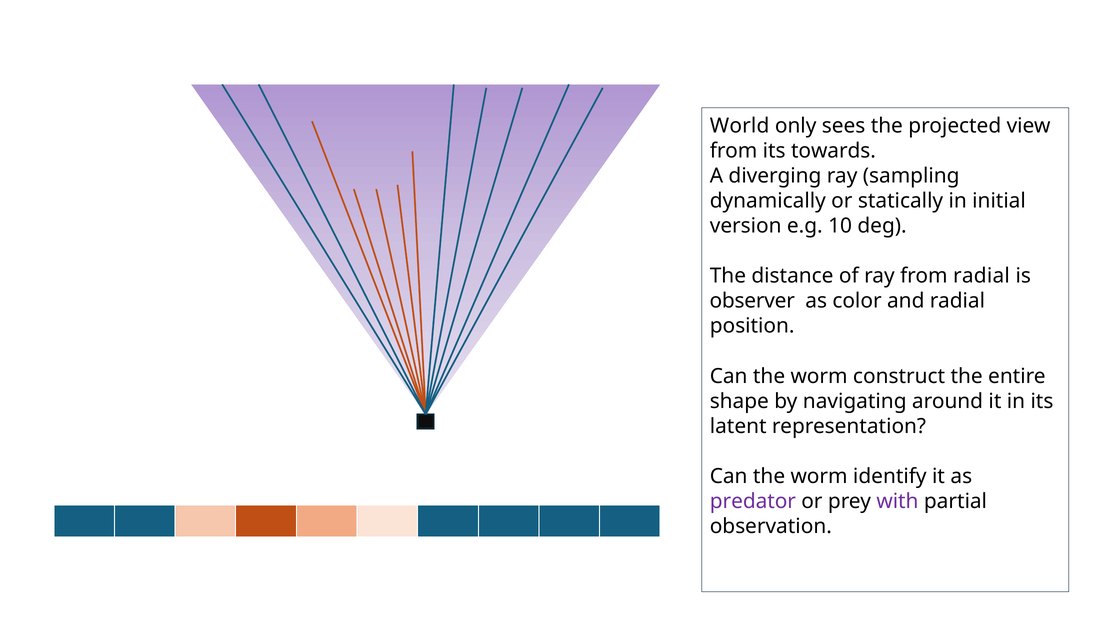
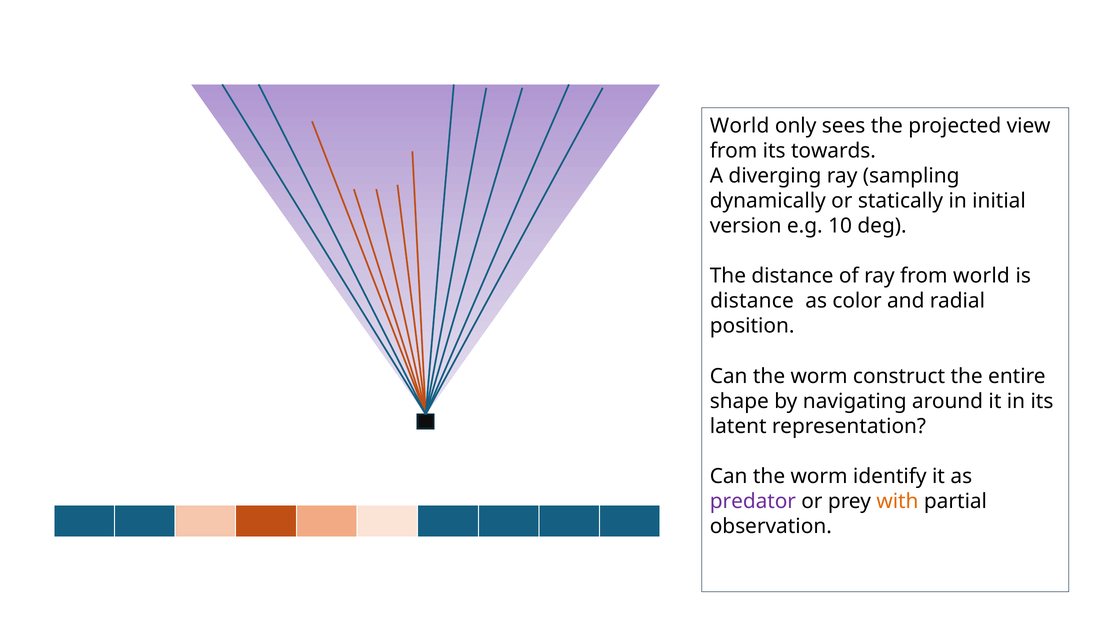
from radial: radial -> world (981, 276)
observer: observer -> distance (752, 301)
with colour: purple -> orange (897, 501)
